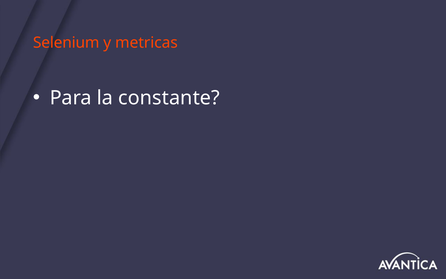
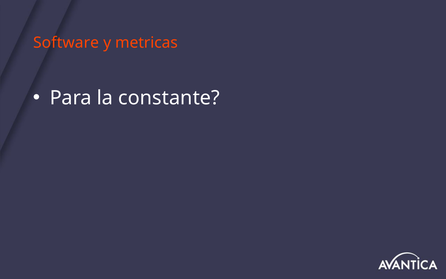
Selenium: Selenium -> Software (66, 43)
